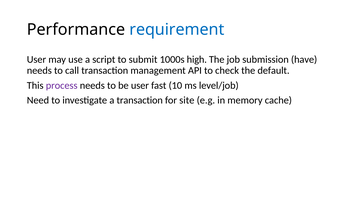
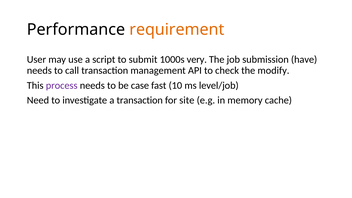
requirement colour: blue -> orange (177, 30)
high: high -> very (197, 60)
default: default -> modify (273, 71)
be user: user -> case (140, 85)
